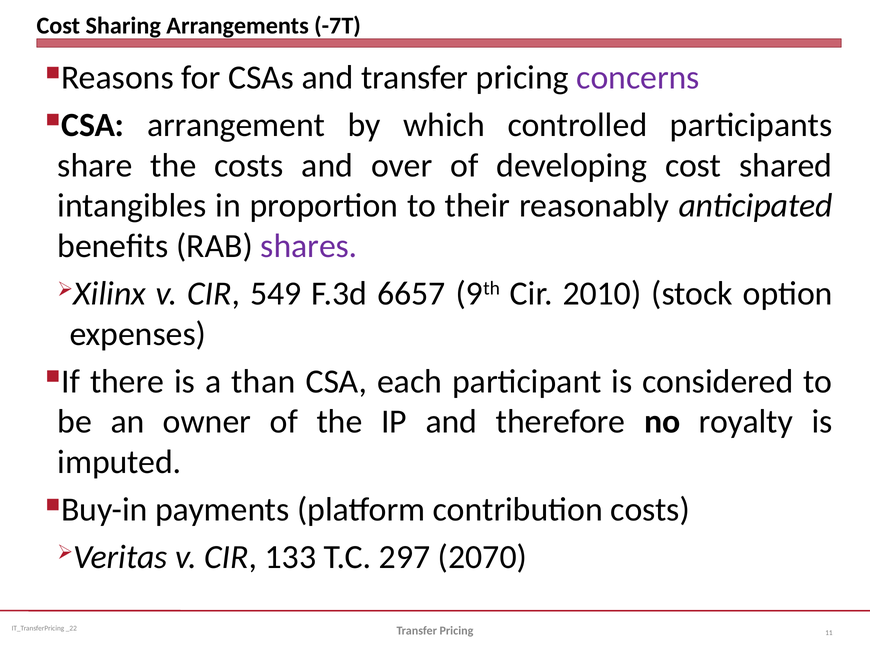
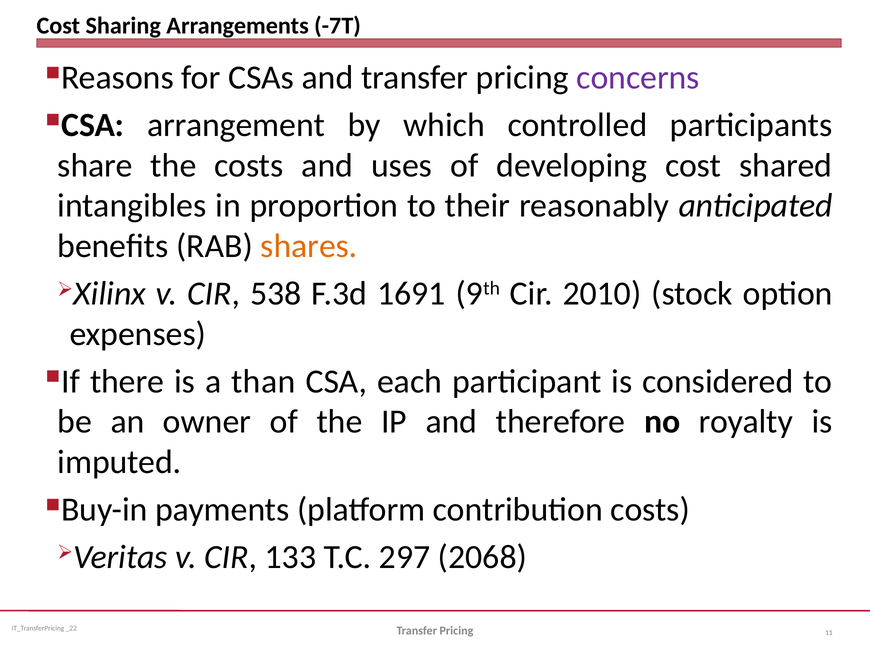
over: over -> uses (402, 165)
shares colour: purple -> orange (309, 247)
549: 549 -> 538 (276, 294)
6657: 6657 -> 1691 (411, 294)
2070: 2070 -> 2068 (482, 557)
